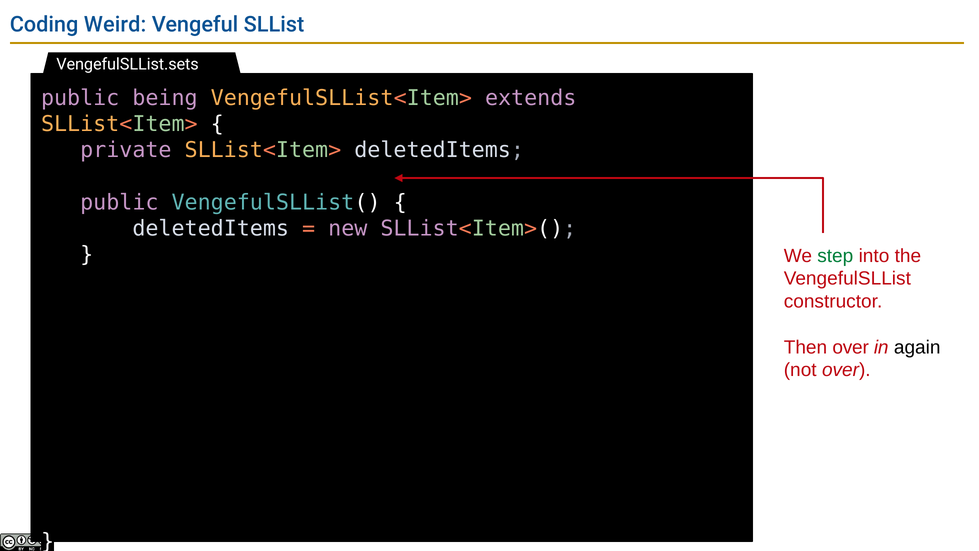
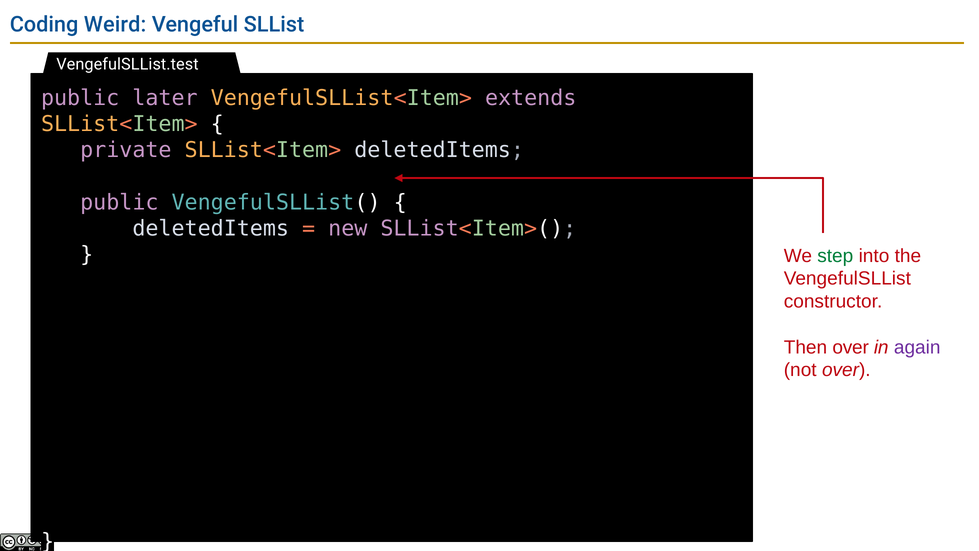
VengefulSLList.sets: VengefulSLList.sets -> VengefulSLList.test (127, 64)
being: being -> later (165, 98)
again colour: black -> purple (917, 347)
